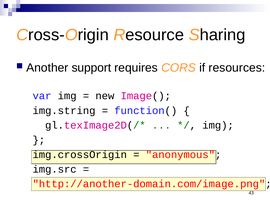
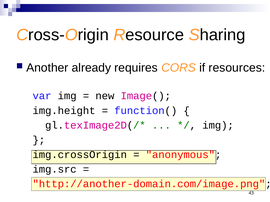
support: support -> already (91, 68)
img.string: img.string -> img.height (64, 111)
